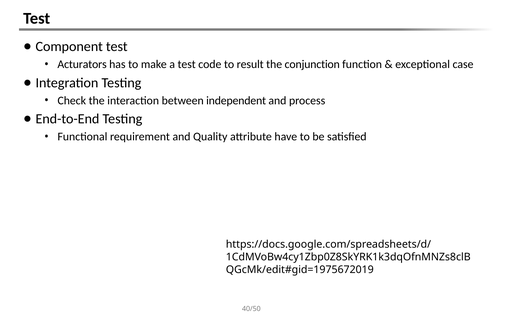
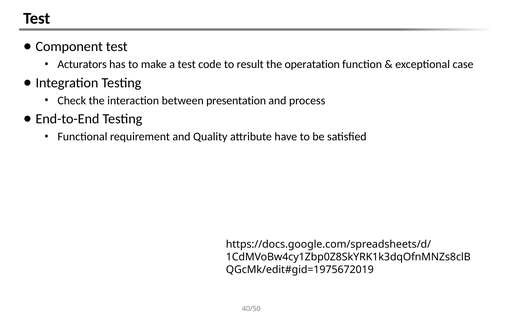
conjunction: conjunction -> operatation (312, 64)
independent: independent -> presentation (236, 100)
